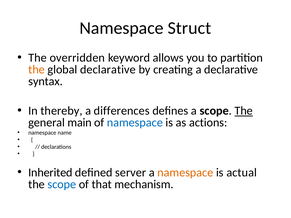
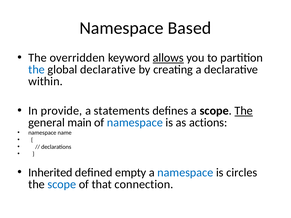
Struct: Struct -> Based (189, 28)
allows underline: none -> present (168, 58)
the colour: orange -> blue (37, 70)
syntax: syntax -> within (46, 81)
thereby: thereby -> provide (61, 111)
differences: differences -> statements (122, 111)
server: server -> empty (131, 173)
namespace colour: orange -> blue (185, 173)
actual: actual -> circles (242, 173)
mechanism: mechanism -> connection (144, 184)
